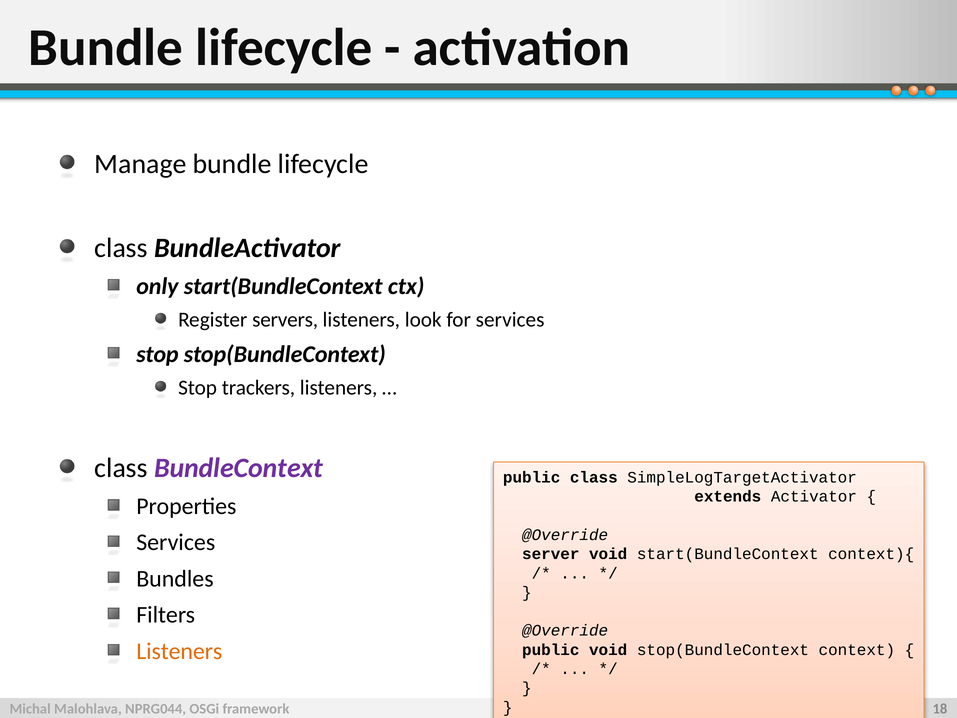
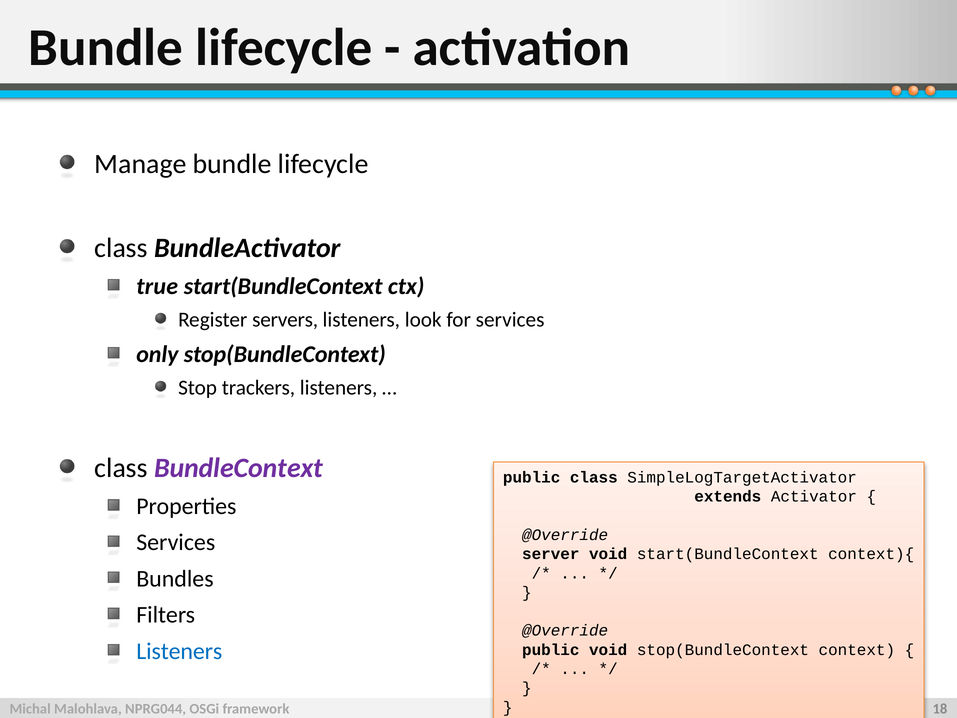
only: only -> true (157, 286)
stop: stop -> only (157, 354)
Listeners colour: orange -> blue (179, 651)
